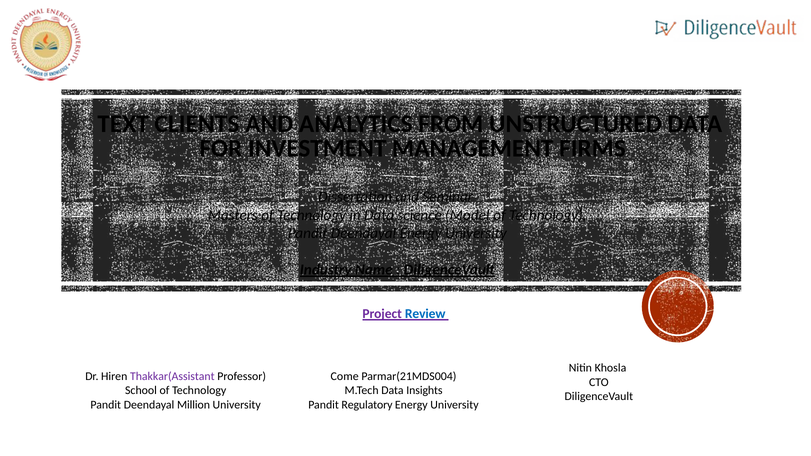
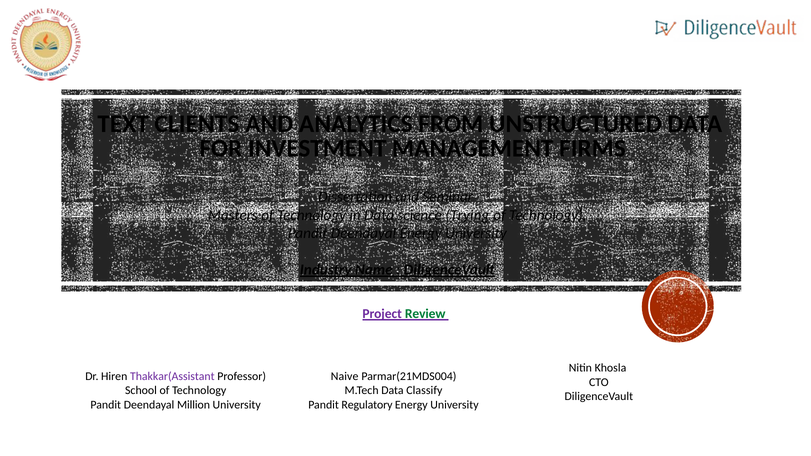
Model: Model -> Trying (467, 215)
Review colour: blue -> green (425, 314)
Come: Come -> Naive (345, 377)
Insights: Insights -> Classify (424, 391)
